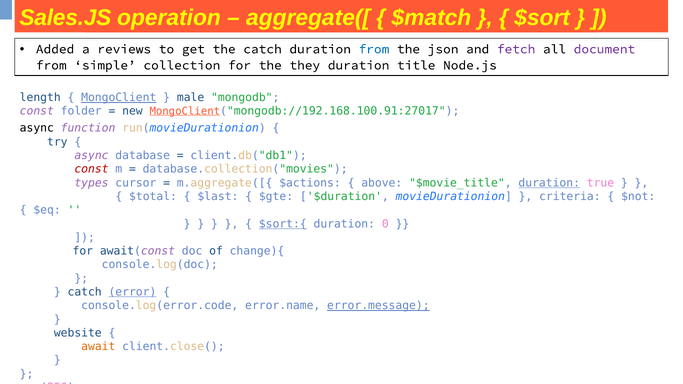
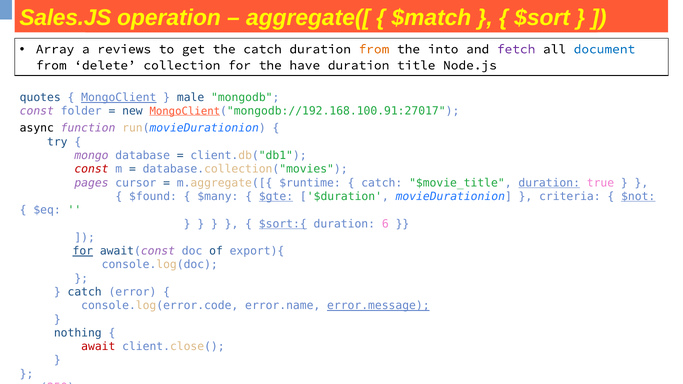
Added: Added -> Array (55, 49)
from colour: blue -> orange (374, 49)
json: json -> into (443, 49)
document colour: purple -> blue (604, 49)
simple: simple -> delete (105, 65)
they: they -> have (305, 65)
length: length -> quotes (40, 98)
async: async -> mongo (91, 156)
types: types -> pages (91, 183)
$actions: $actions -> $runtime (310, 183)
above: above -> catch (382, 183)
$total: $total -> $found (153, 197)
$last: $last -> $many (218, 197)
$gte underline: none -> present (276, 197)
$not underline: none -> present (638, 197)
0: 0 -> 6 (385, 224)
for underline: none -> present (83, 251)
change){: change){ -> export){ (257, 251)
error underline: present -> none (132, 292)
website: website -> nothing (78, 333)
await colour: orange -> red (98, 347)
